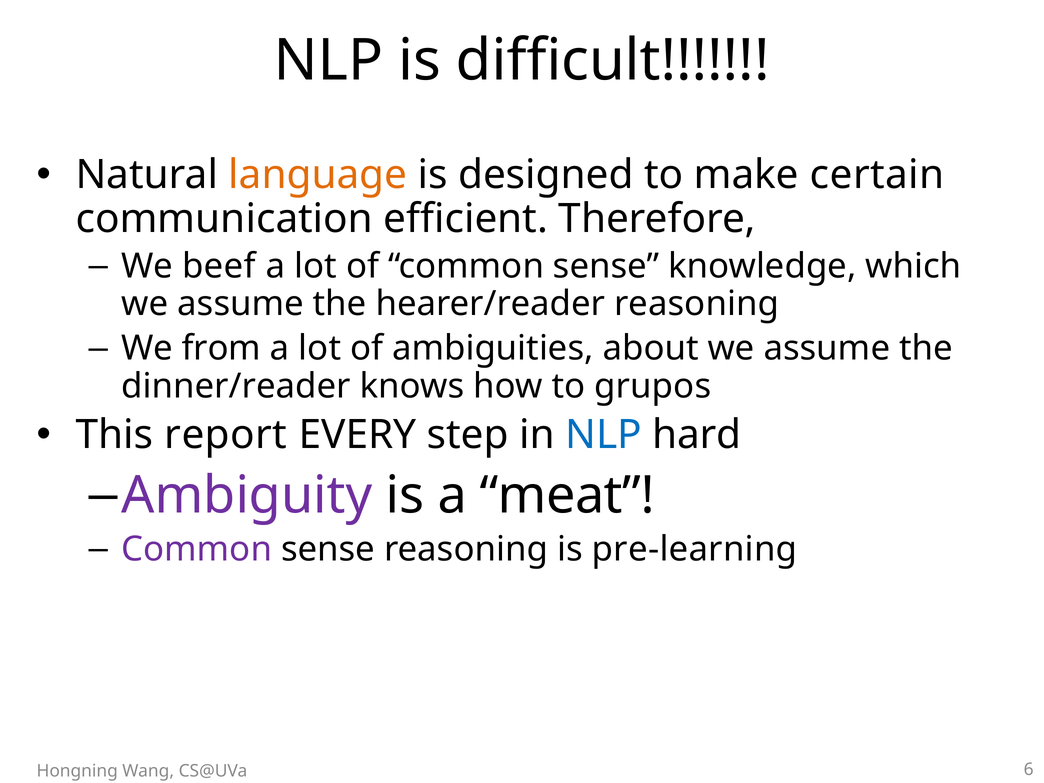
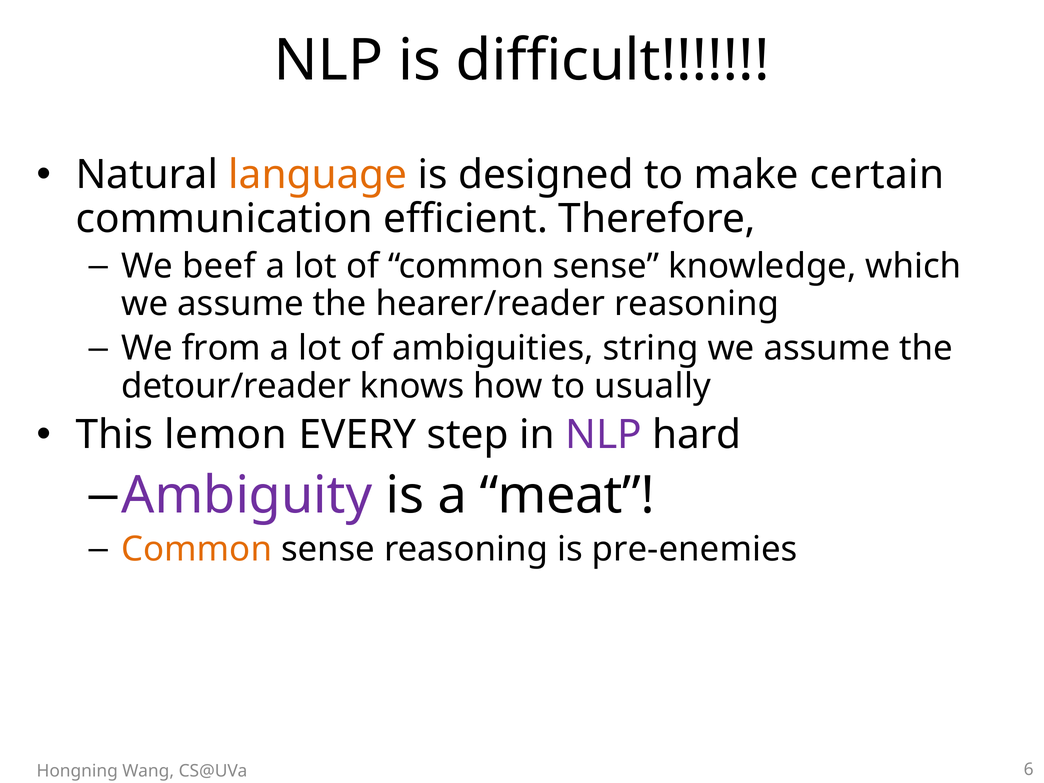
about: about -> string (651, 348)
dinner/reader: dinner/reader -> detour/reader (236, 386)
grupos: grupos -> usually (653, 386)
report: report -> lemon (226, 435)
NLP colour: blue -> purple (604, 435)
Common colour: purple -> orange (197, 549)
pre-learning: pre-learning -> pre-enemies (695, 549)
